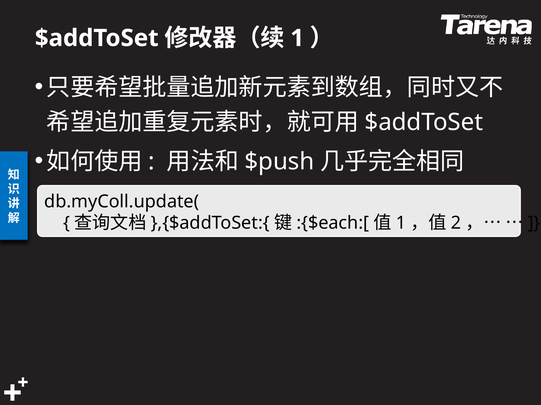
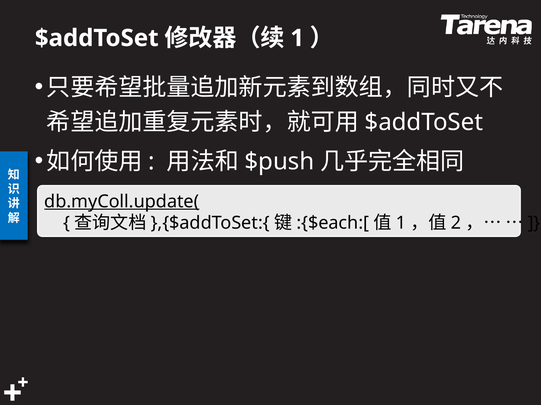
db.myColl.update( underline: none -> present (122, 202)
